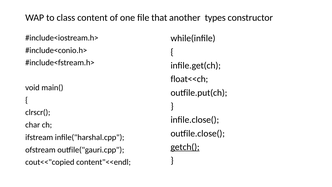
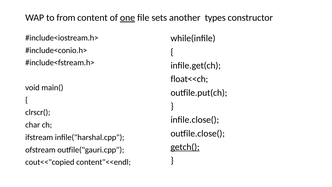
class: class -> from (66, 18)
one underline: none -> present (128, 18)
that: that -> sets (159, 18)
